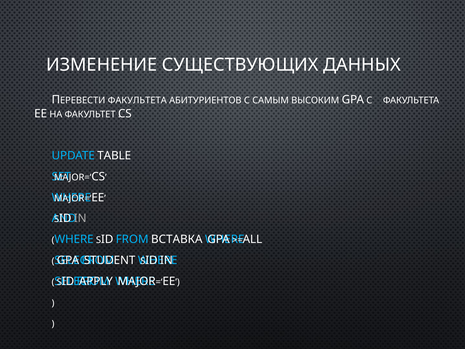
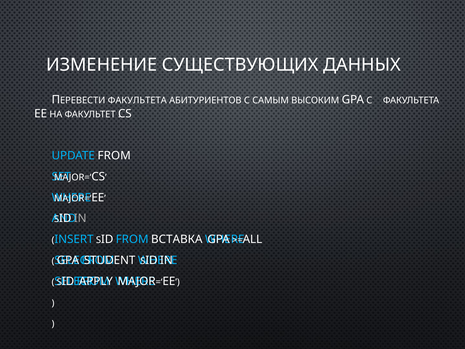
UPDATE TABLE: TABLE -> FROM (114, 156)
WHERE: WHERE -> INSERT (74, 239)
